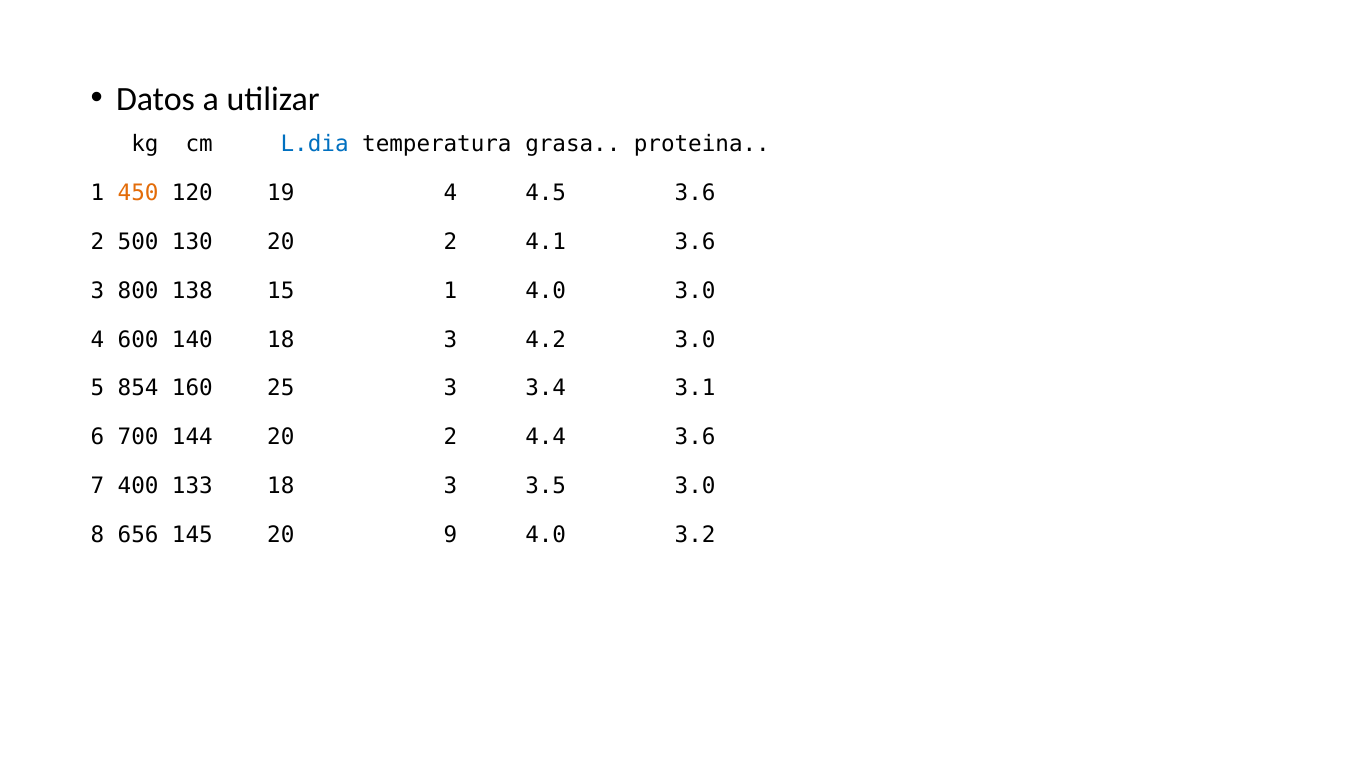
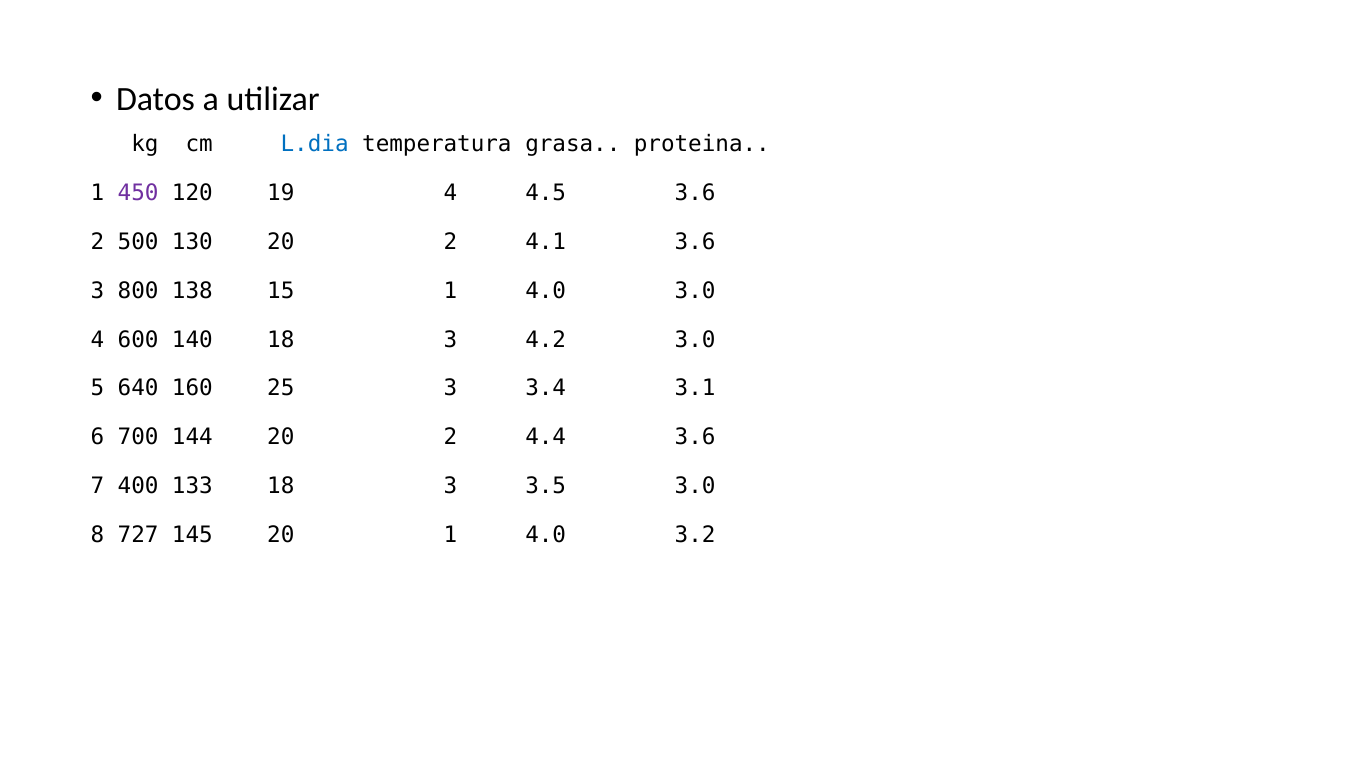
450 colour: orange -> purple (138, 193)
854: 854 -> 640 (138, 388)
656: 656 -> 727 (138, 535)
20 9: 9 -> 1 (450, 535)
